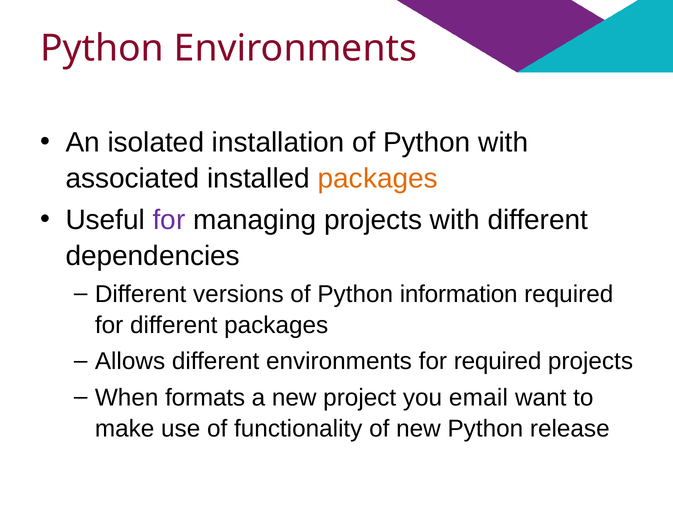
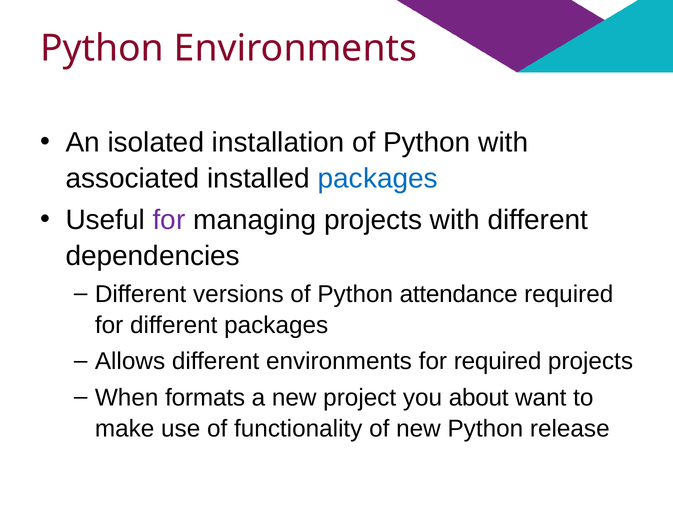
packages colour: orange -> blue (378, 178)
information: information -> attendance (459, 294)
email: email -> about (479, 397)
